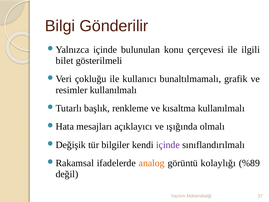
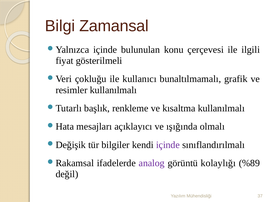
Gönderilir: Gönderilir -> Zamansal (114, 26)
bilet: bilet -> fiyat (65, 61)
analog colour: orange -> purple (152, 163)
